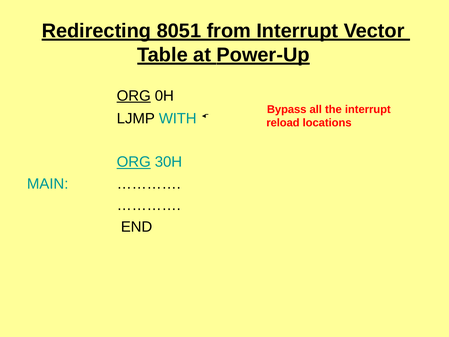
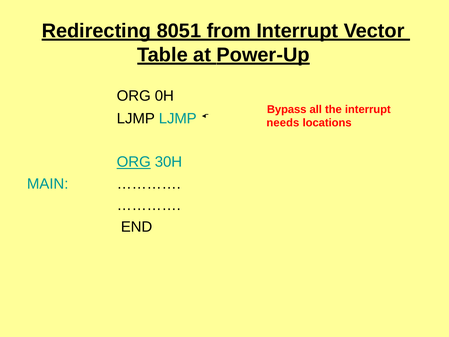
ORG underline: present -> none (134, 96)
LJMP WITH: WITH -> LJMP (178, 118)
reload: reload -> needs (283, 123)
